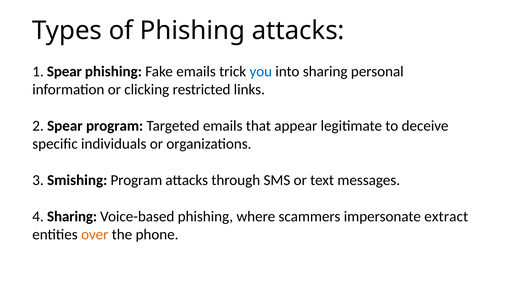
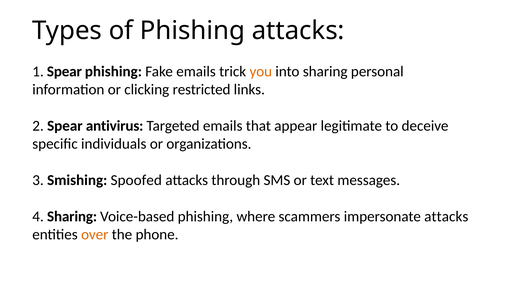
you colour: blue -> orange (261, 72)
Spear program: program -> antivirus (115, 126)
Smishing Program: Program -> Spoofed (136, 180)
impersonate extract: extract -> attacks (446, 216)
